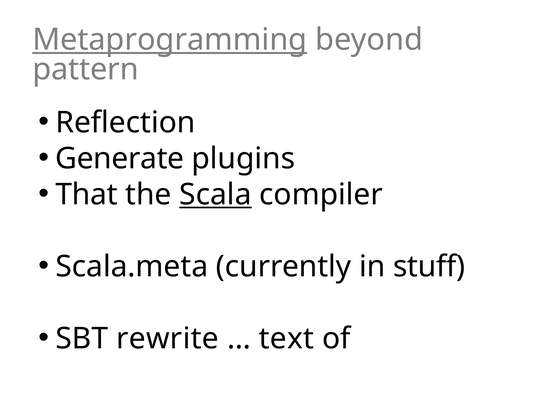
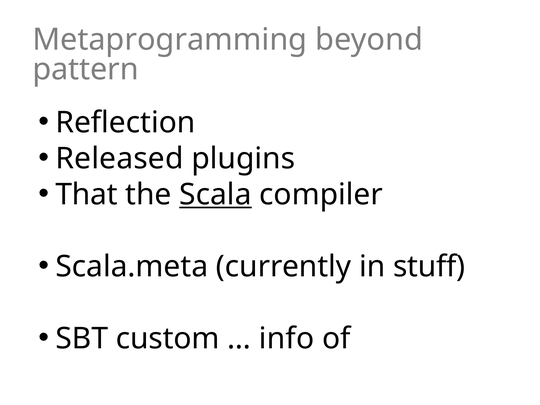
Metaprogramming underline: present -> none (170, 40)
Generate: Generate -> Released (119, 159)
rewrite: rewrite -> custom (168, 339)
text: text -> info (286, 339)
